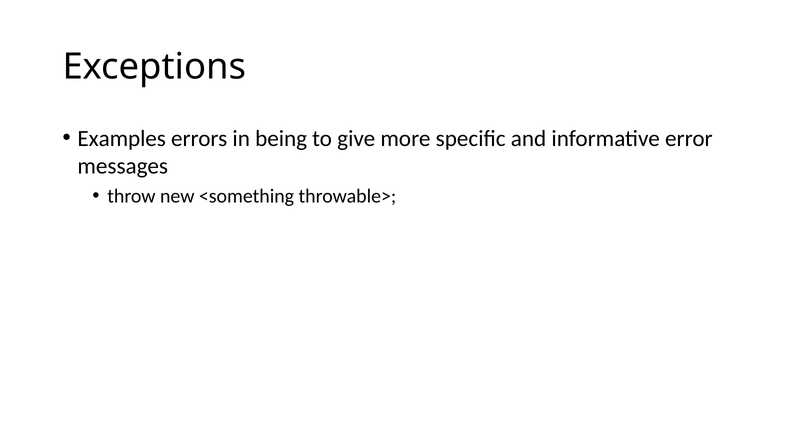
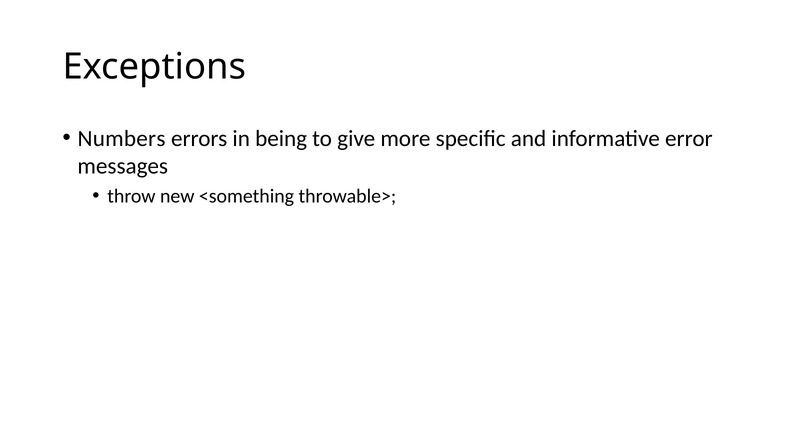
Examples: Examples -> Numbers (122, 139)
